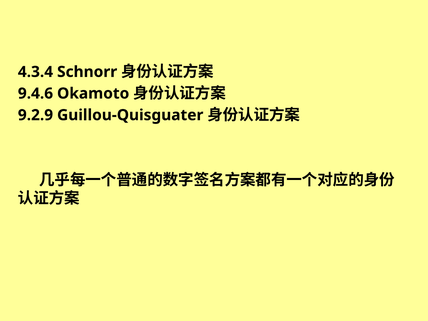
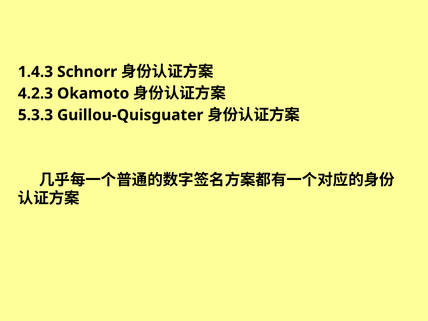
4.3.4: 4.3.4 -> 1.4.3 (35, 72)
9.4.6: 9.4.6 -> 4.2.3 (35, 93)
9.2.9: 9.2.9 -> 5.3.3 (35, 115)
